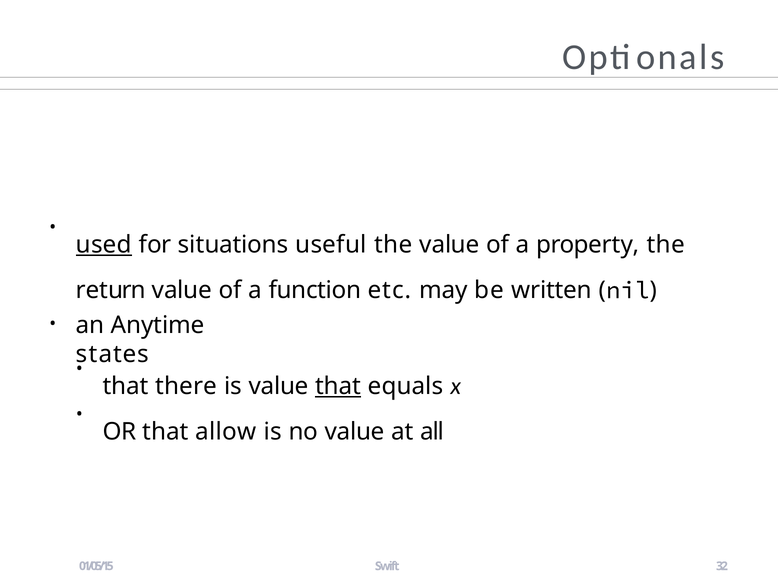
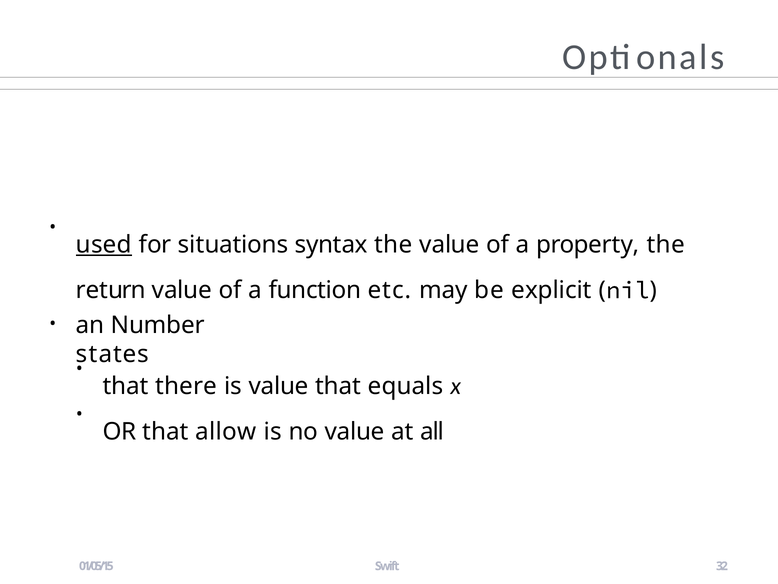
useful: useful -> syntax (331, 245)
written: written -> explicit (551, 290)
Anytime: Anytime -> Number (158, 325)
that underline: present -> none (338, 386)
